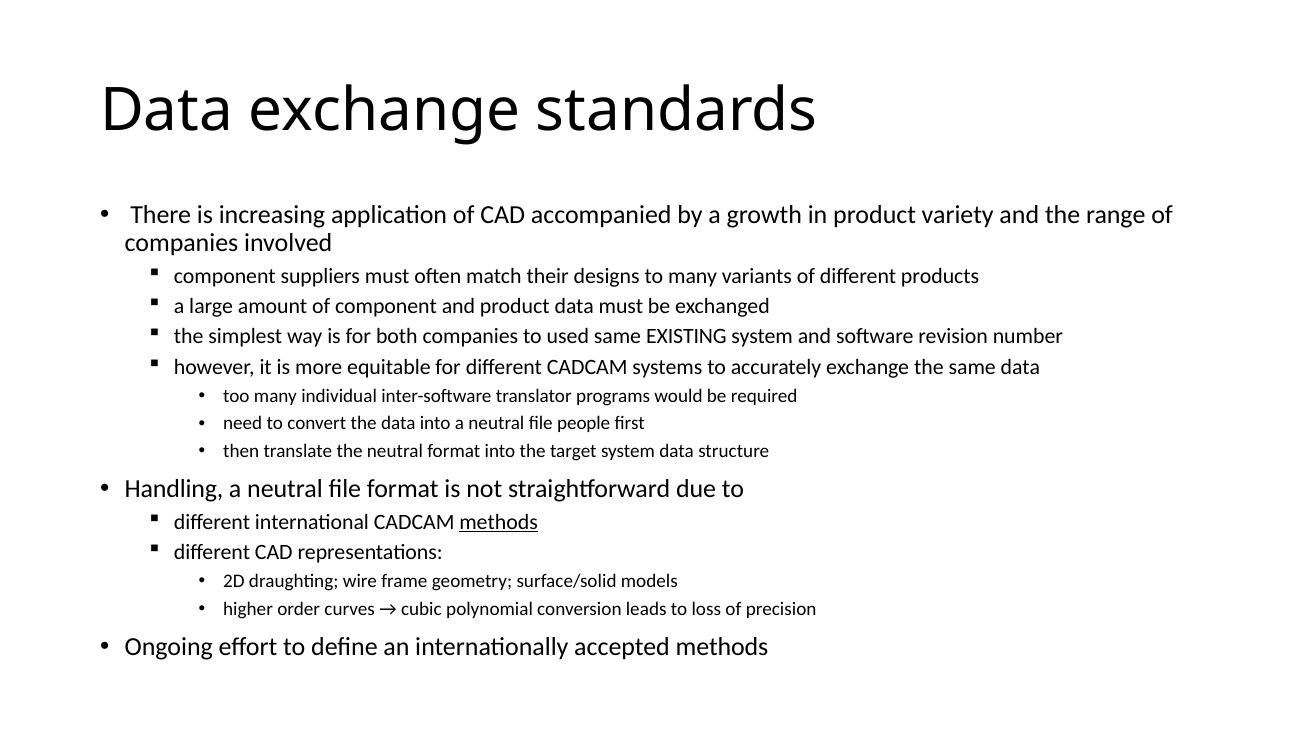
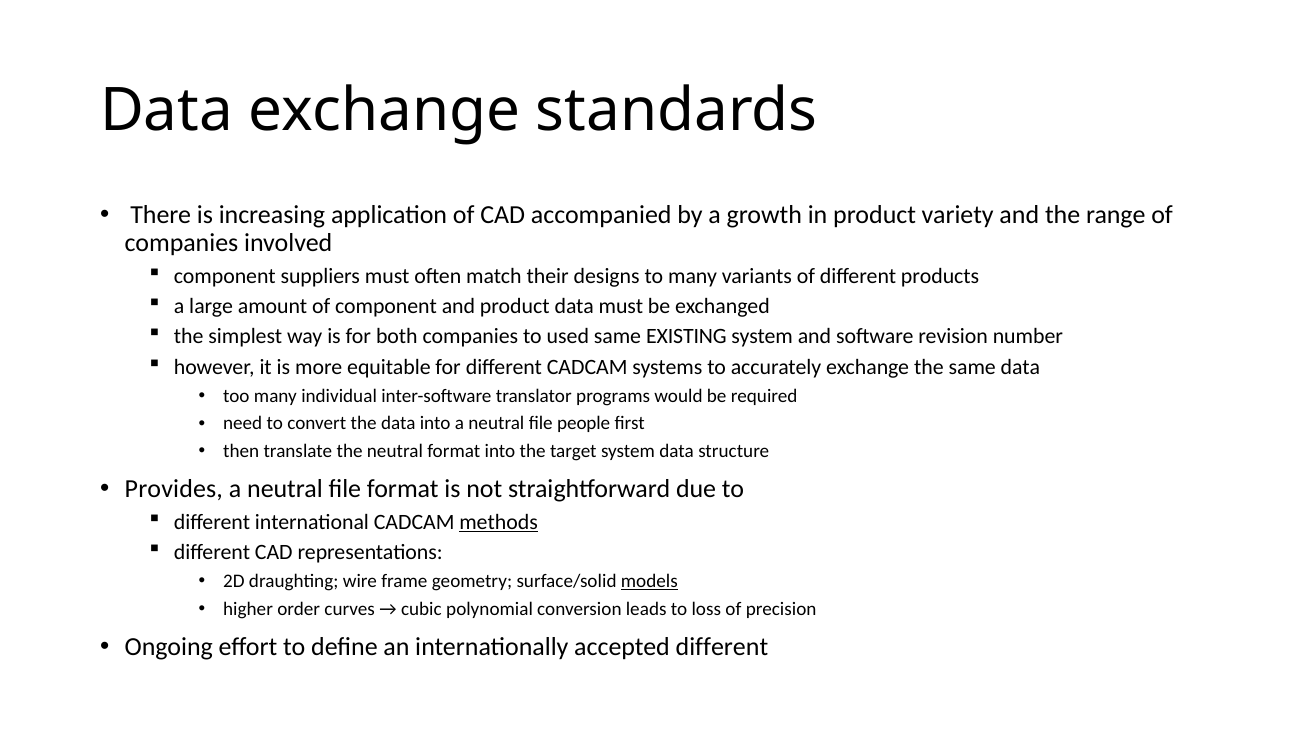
Handling: Handling -> Provides (174, 490)
models underline: none -> present (649, 582)
accepted methods: methods -> different (722, 647)
